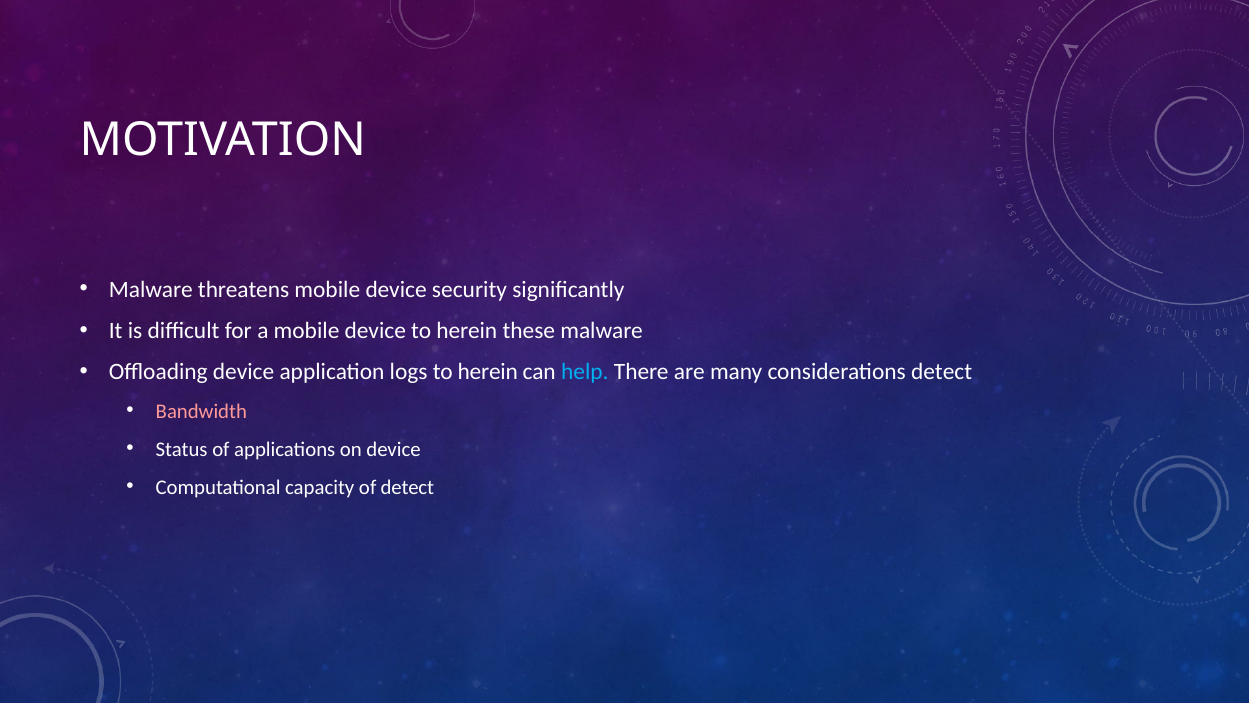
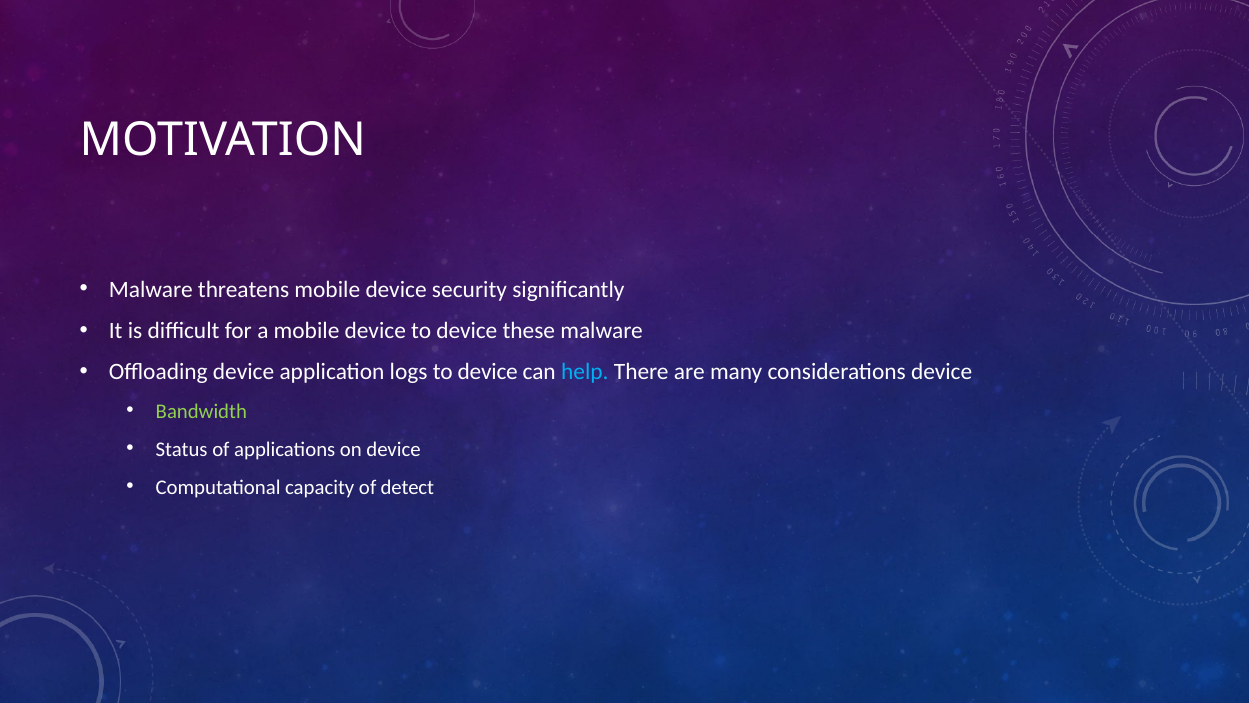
device to herein: herein -> device (467, 330)
logs to herein: herein -> device (488, 372)
considerations detect: detect -> device (942, 372)
Bandwidth colour: pink -> light green (201, 411)
